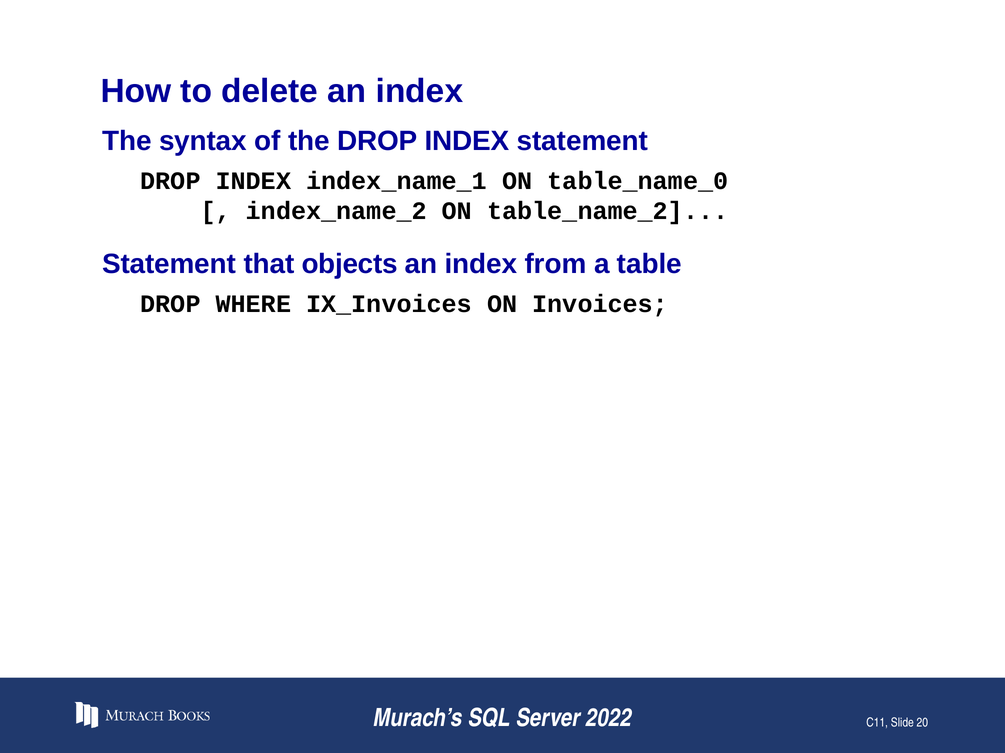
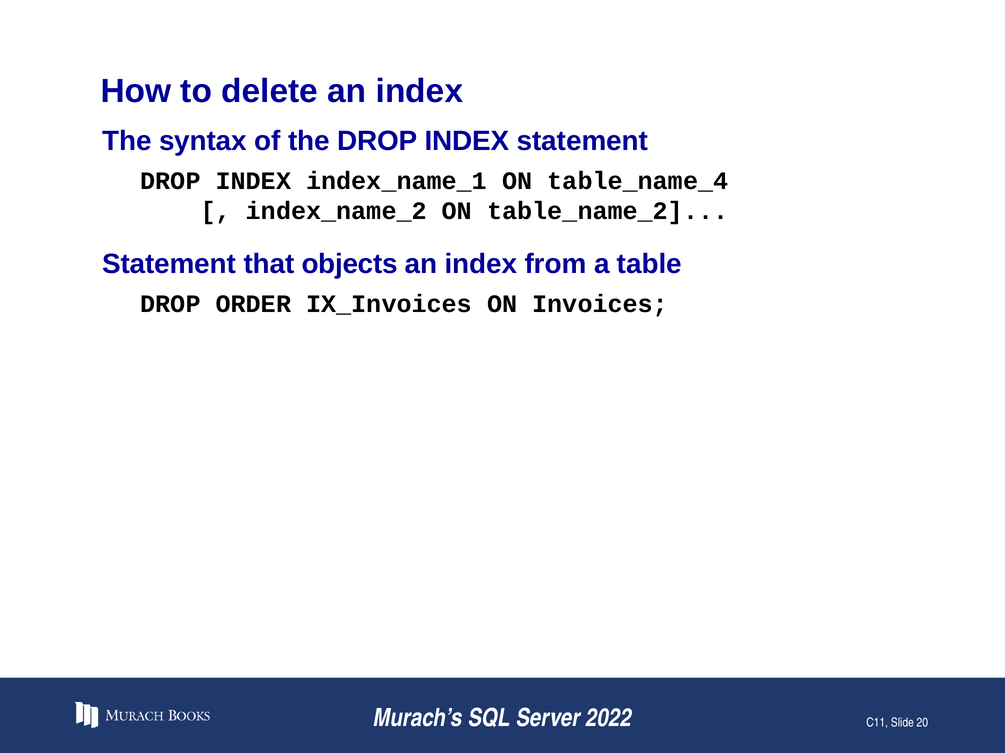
table_name_0: table_name_0 -> table_name_4 (638, 181)
WHERE: WHERE -> ORDER (253, 304)
